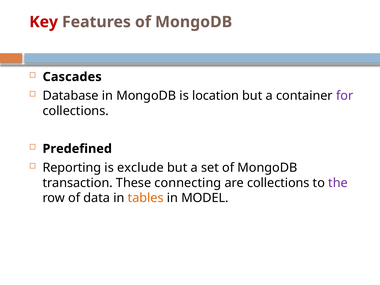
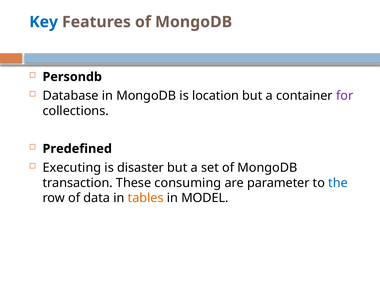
Key colour: red -> blue (44, 22)
Cascades: Cascades -> Persondb (72, 77)
Reporting: Reporting -> Executing (72, 168)
exclude: exclude -> disaster (141, 168)
connecting: connecting -> consuming (188, 183)
are collections: collections -> parameter (278, 183)
the colour: purple -> blue (338, 183)
